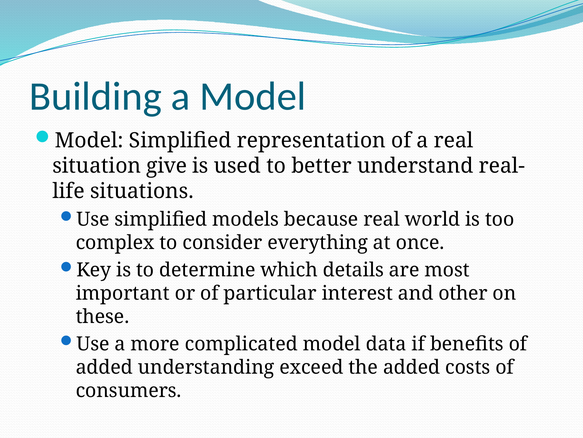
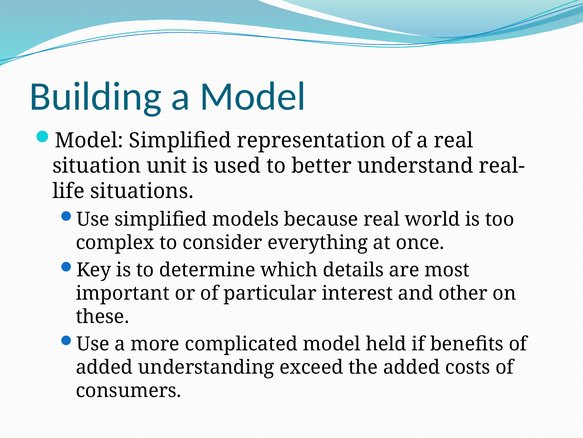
give: give -> unit (167, 166)
data: data -> held (386, 343)
